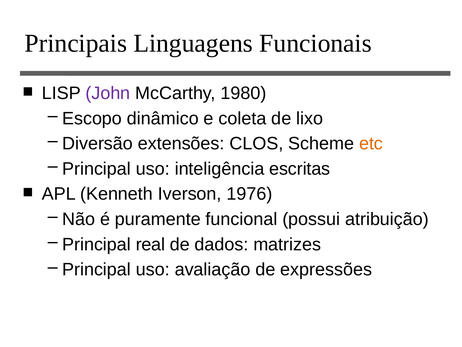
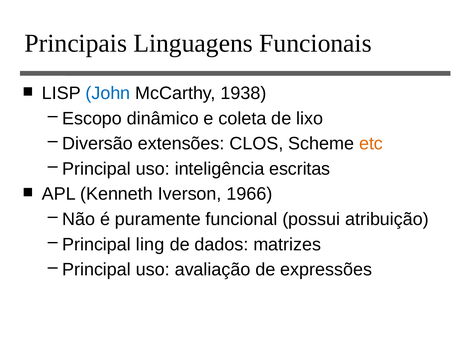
John colour: purple -> blue (108, 93)
1980: 1980 -> 1938 (244, 93)
1976: 1976 -> 1966 (249, 194)
real: real -> ling (150, 244)
